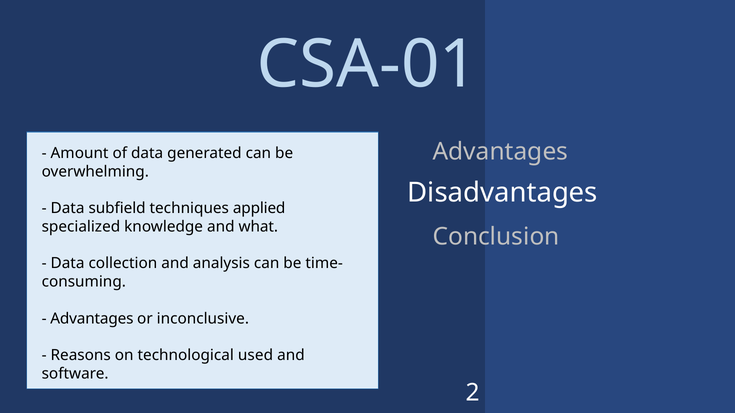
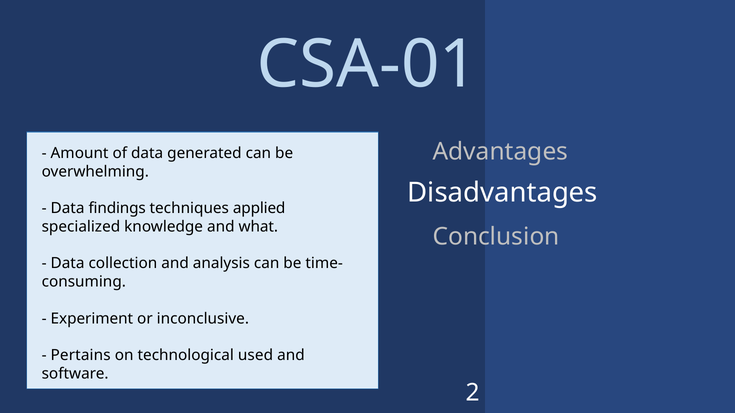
subfield: subfield -> findings (117, 209)
Advantages: Advantages -> Experiment (92, 319)
Reasons: Reasons -> Pertains (81, 356)
